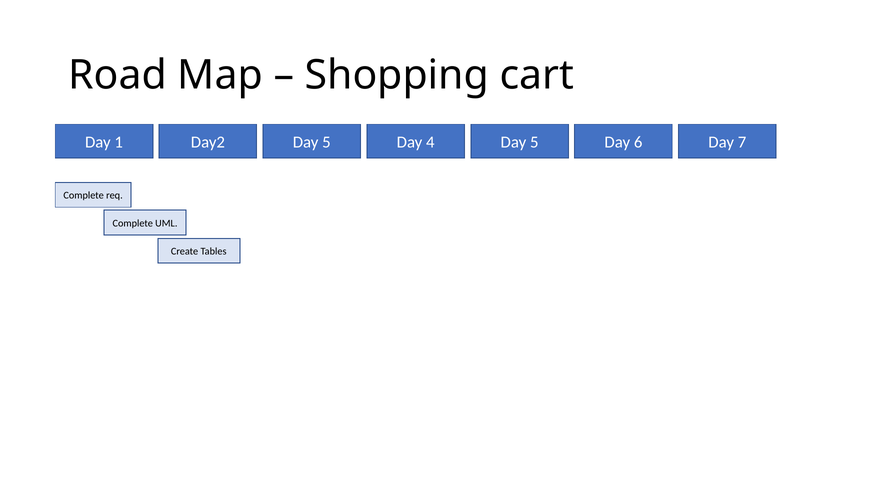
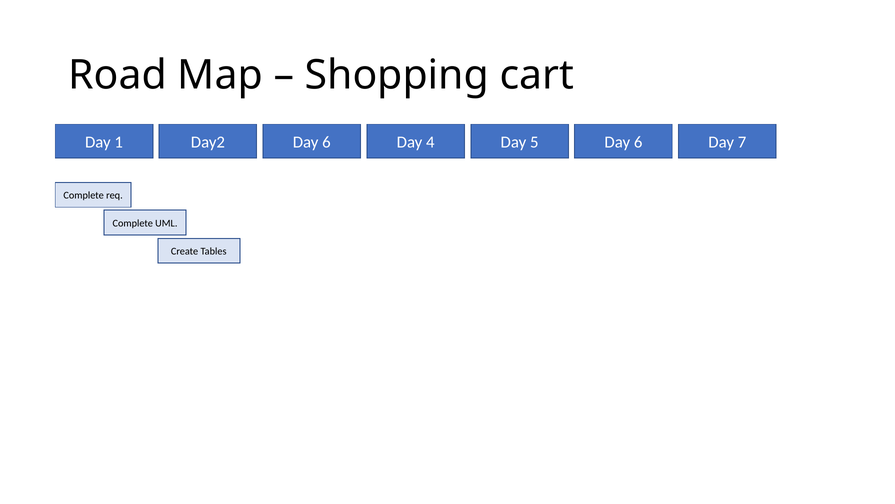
Day2 Day 5: 5 -> 6 (326, 142)
